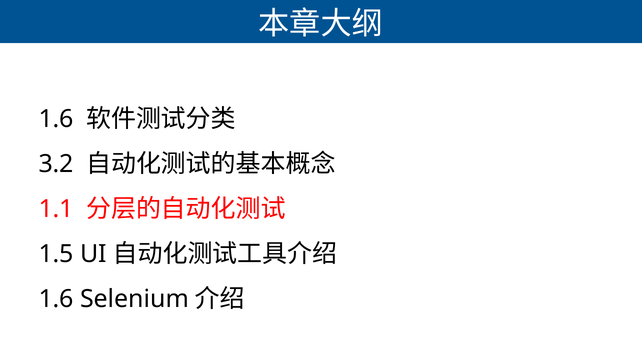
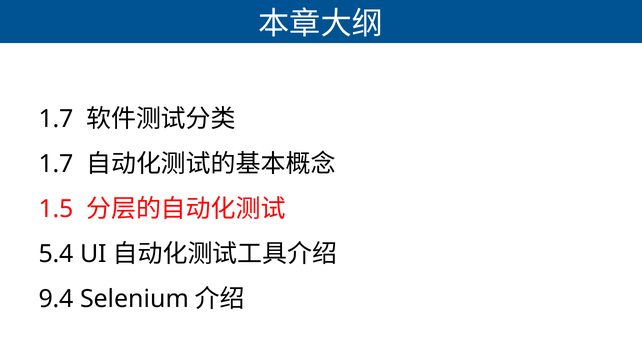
1.6: 1.6 -> 1.7 (56, 119)
3.2: 3.2 -> 1.7 (56, 164)
1.1: 1.1 -> 1.5 (56, 209)
1.5: 1.5 -> 5.4 (56, 254)
1.6: 1.6 -> 9.4 (56, 299)
